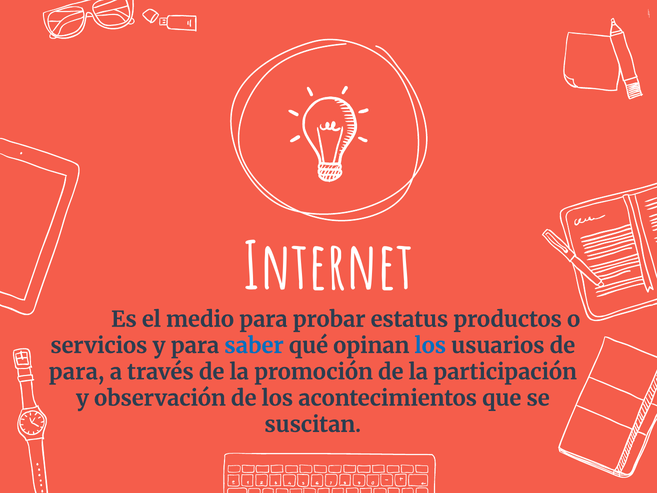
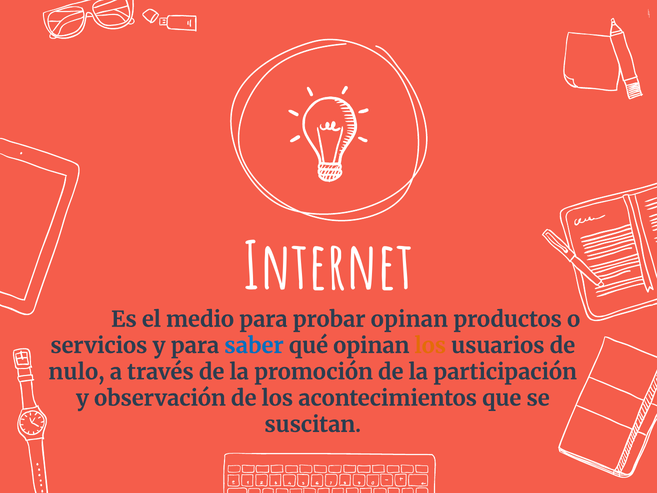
probar estatus: estatus -> opinan (409, 319)
los colour: blue -> orange (430, 346)
para: para -> nulo (76, 372)
